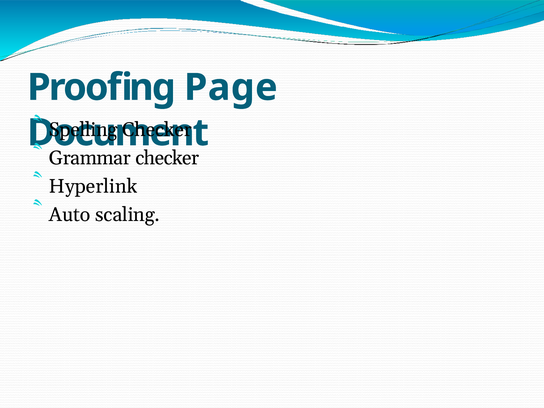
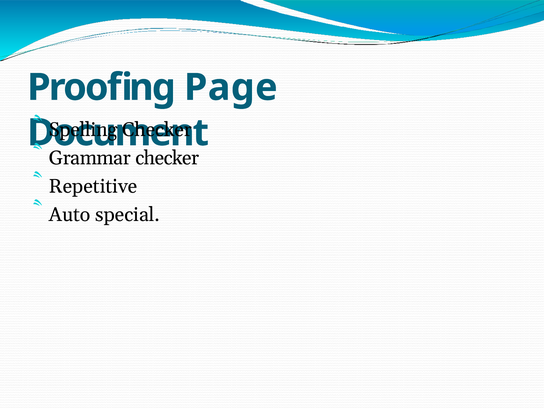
Hyperlink: Hyperlink -> Repetitive (93, 186)
scaling: scaling -> special (128, 215)
